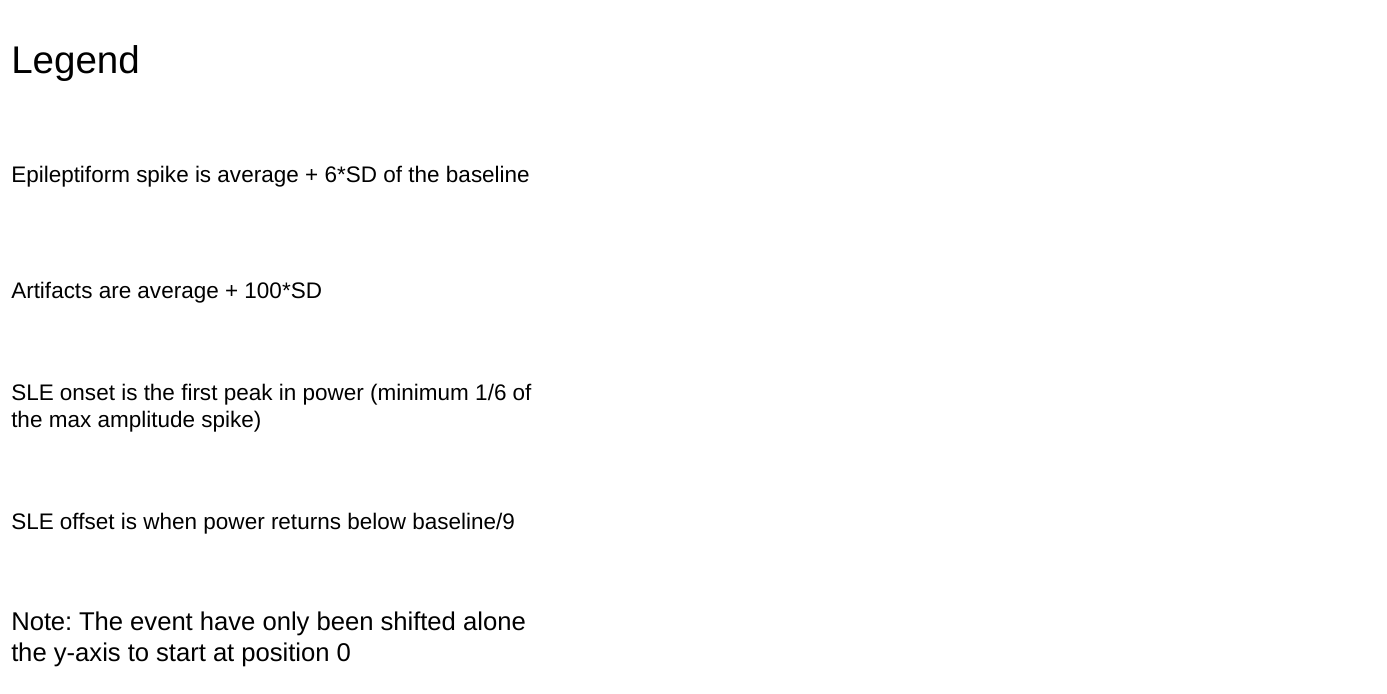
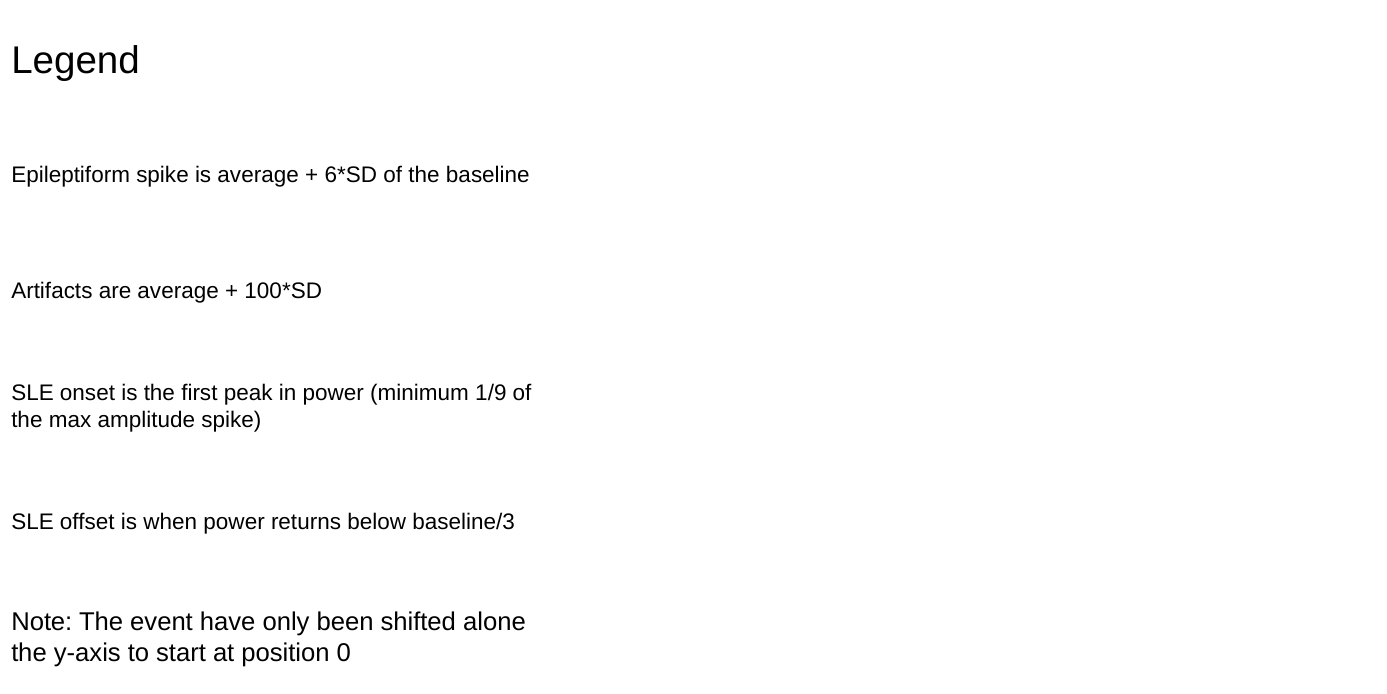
1/6: 1/6 -> 1/9 (491, 393)
baseline/9: baseline/9 -> baseline/3 (464, 522)
